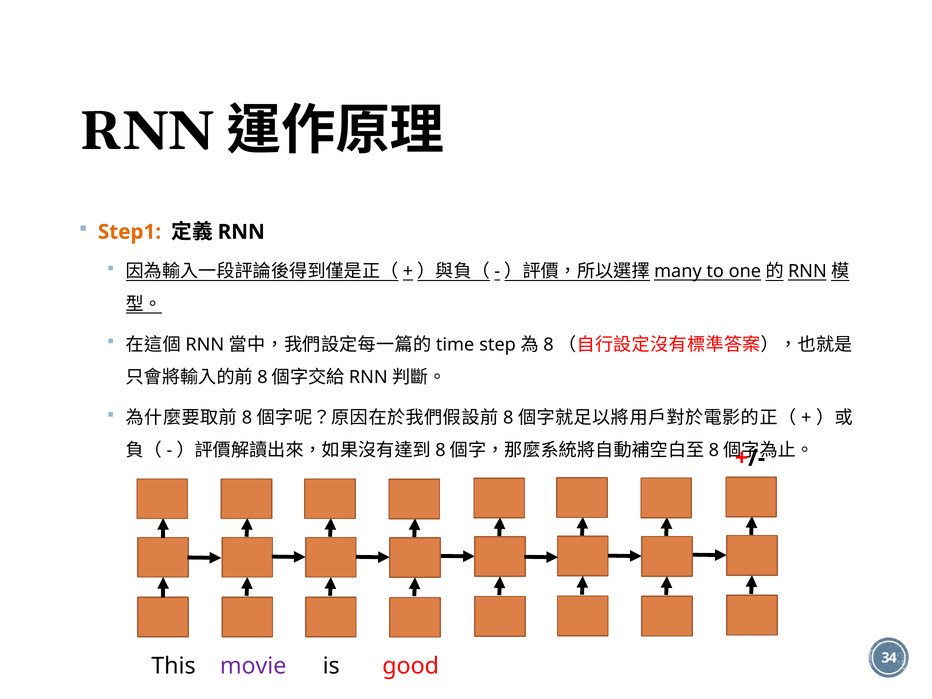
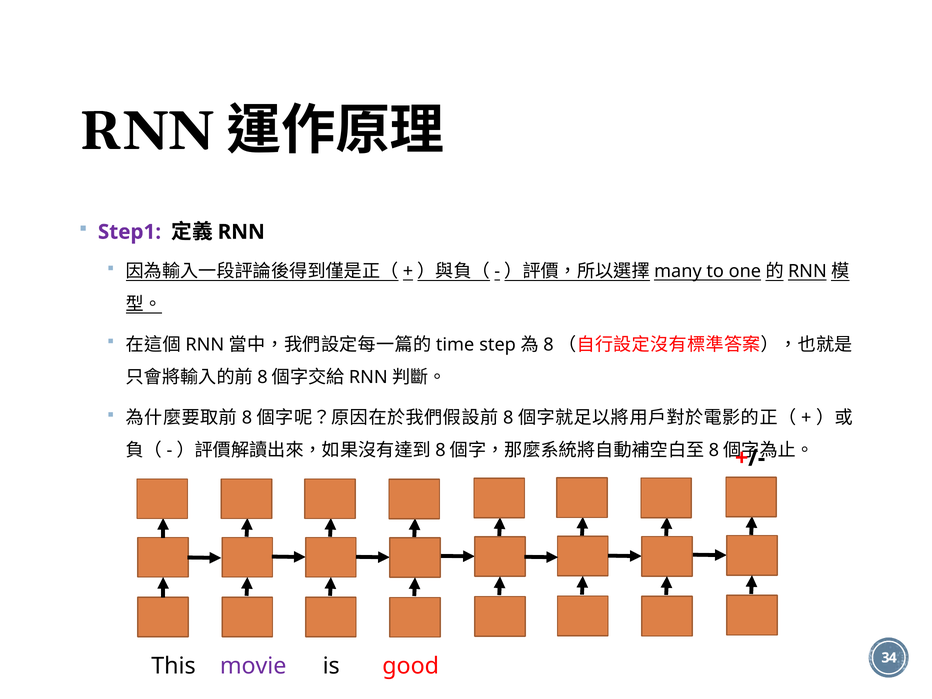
Step1 colour: orange -> purple (129, 232)
